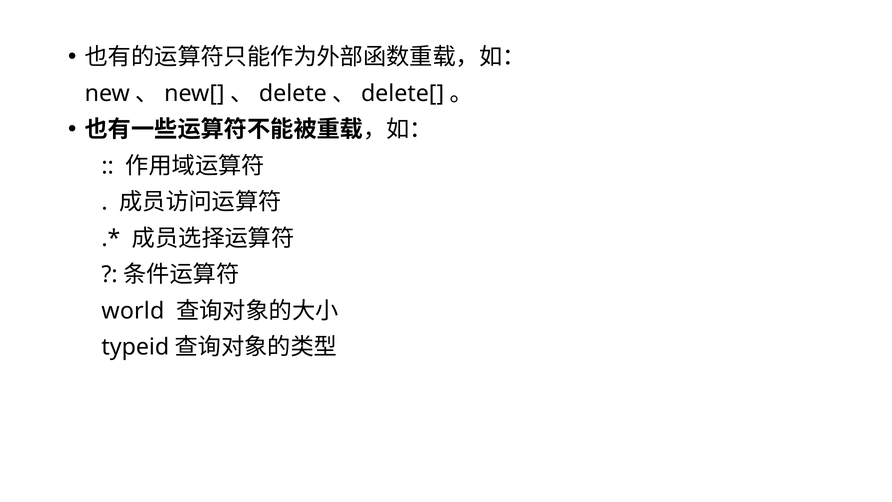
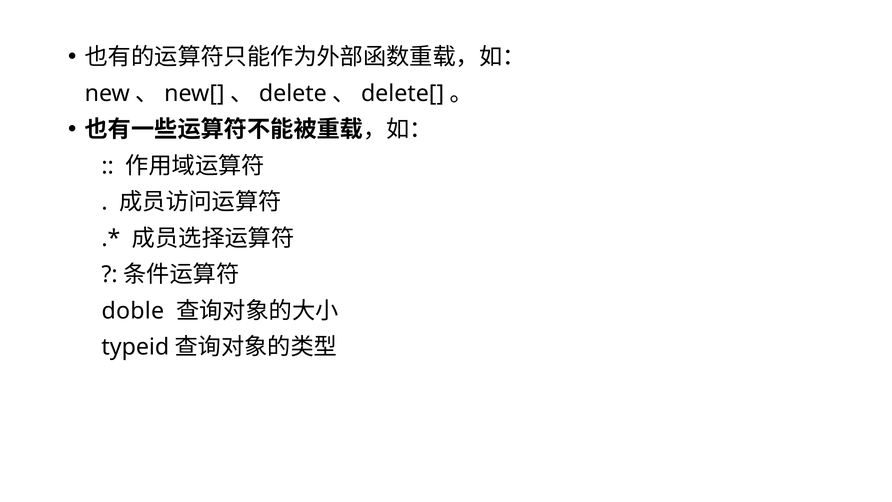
world: world -> doble (133, 311)
